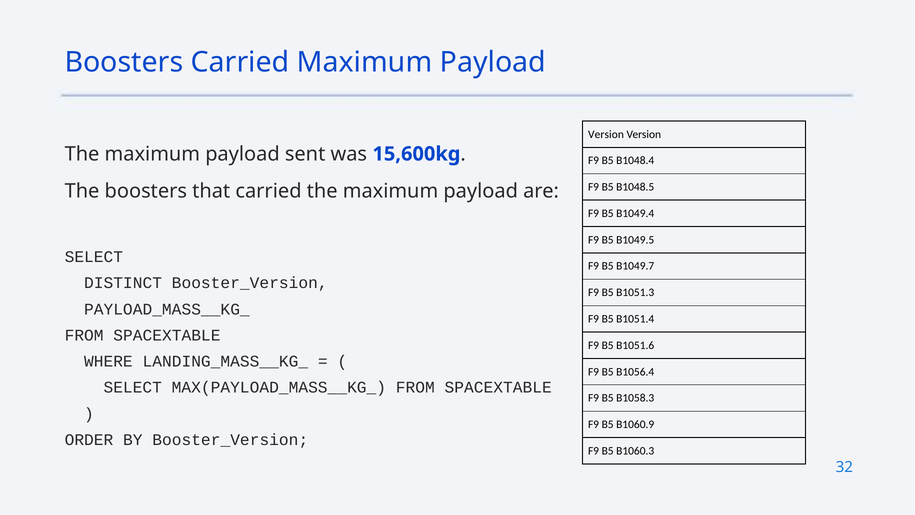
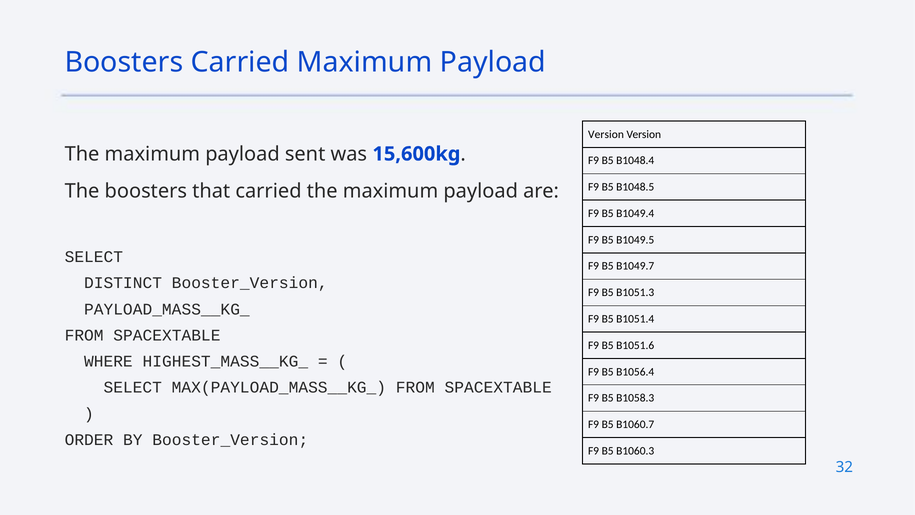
LANDING_MASS__KG_: LANDING_MASS__KG_ -> HIGHEST_MASS__KG_ (225, 361)
B1060.9: B1060.9 -> B1060.7 (635, 424)
